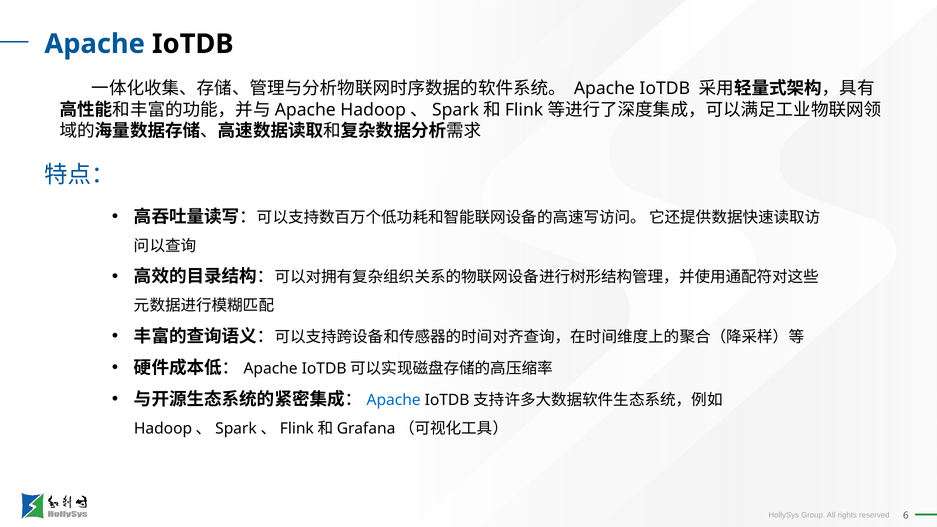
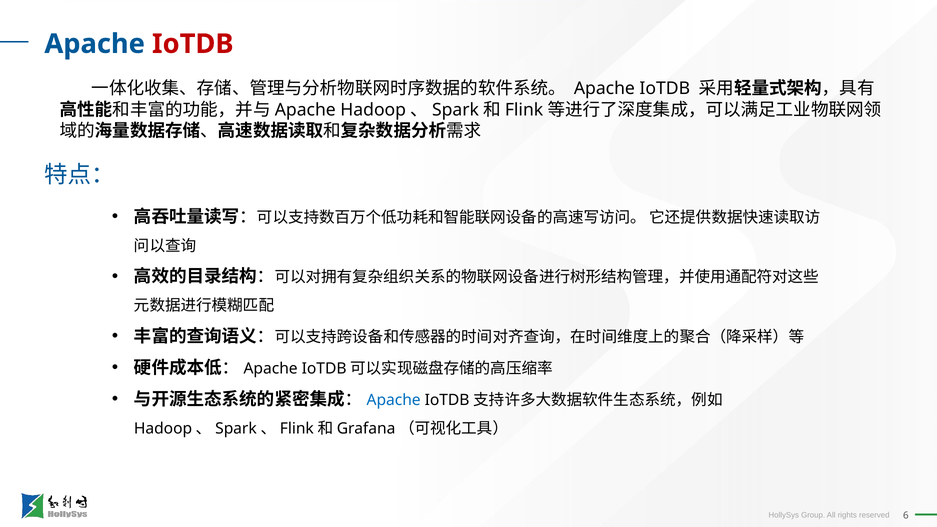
IoTDB colour: black -> red (193, 44)
